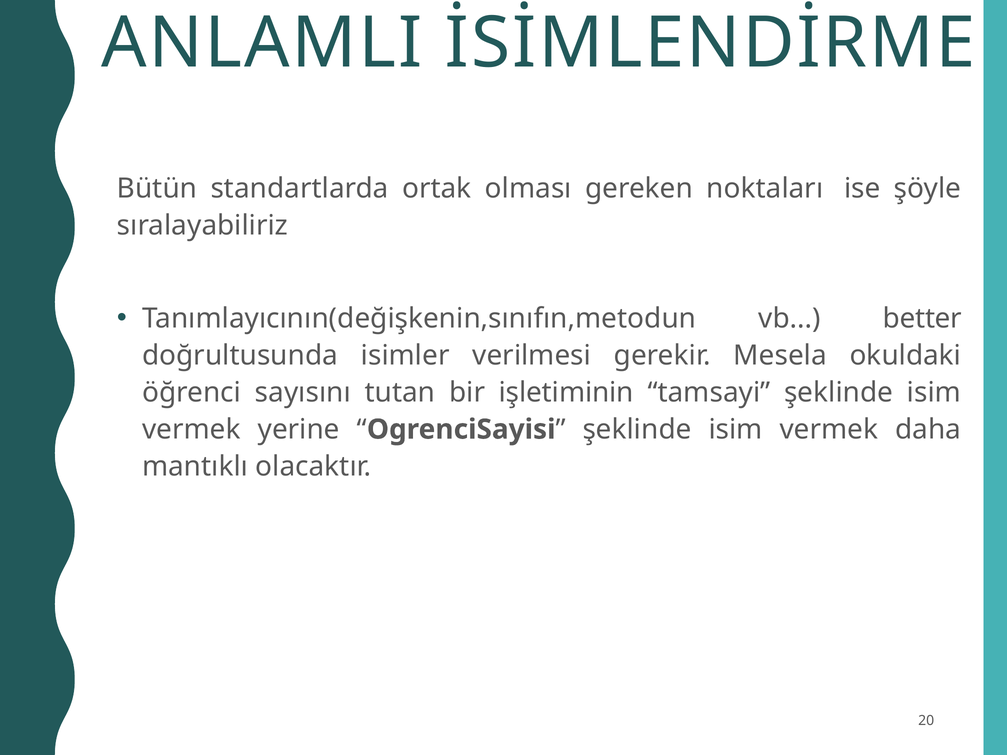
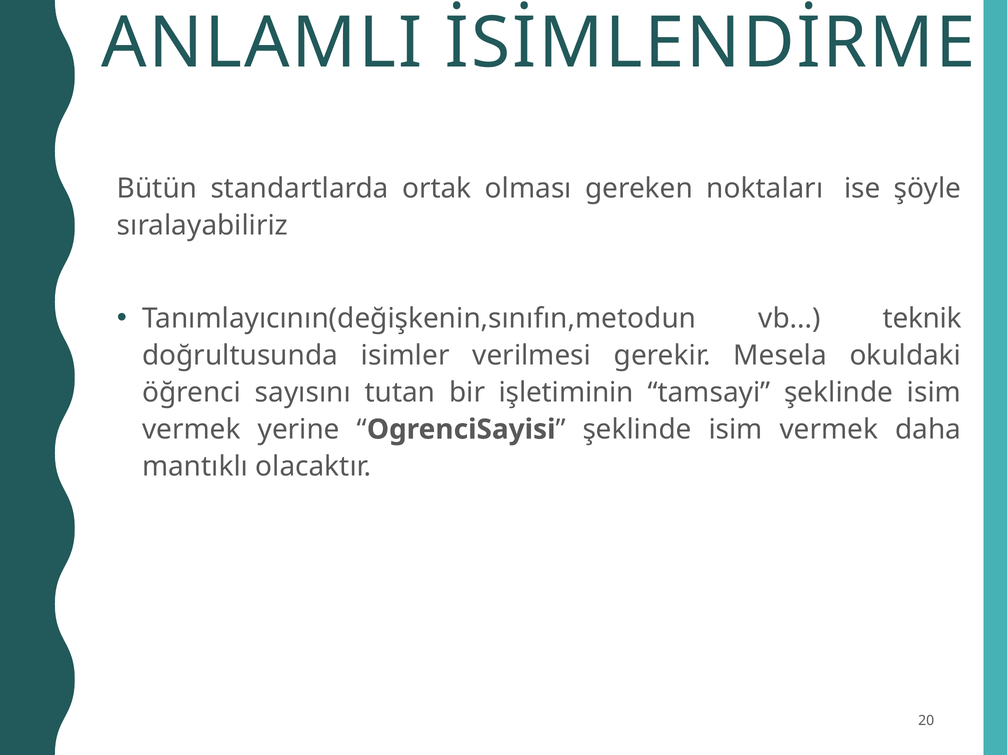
better: better -> teknik (922, 319)
